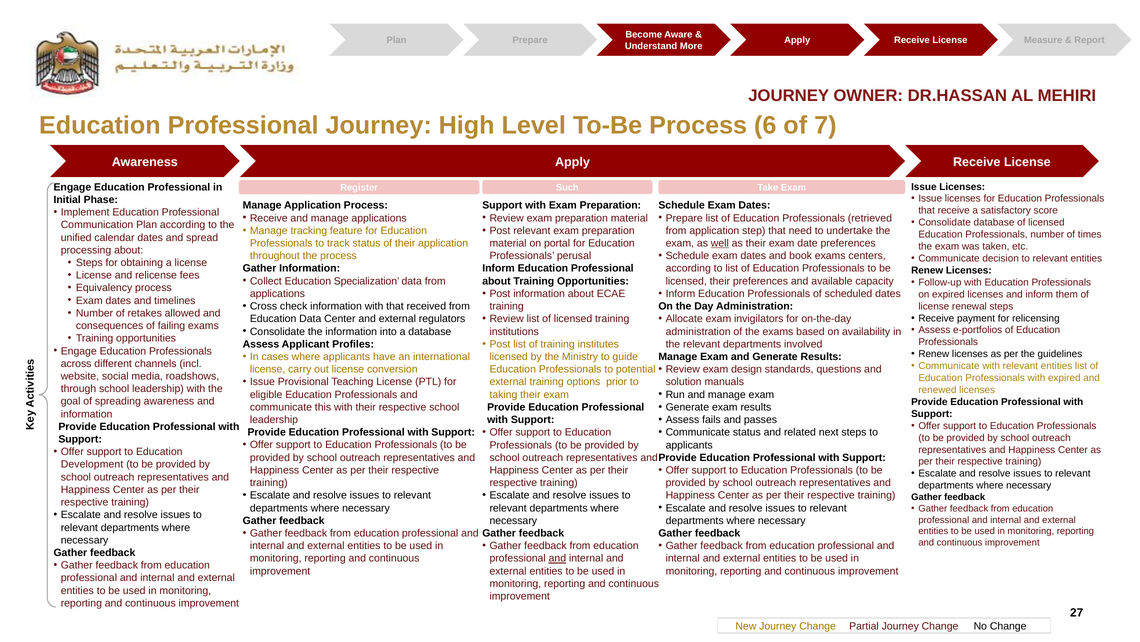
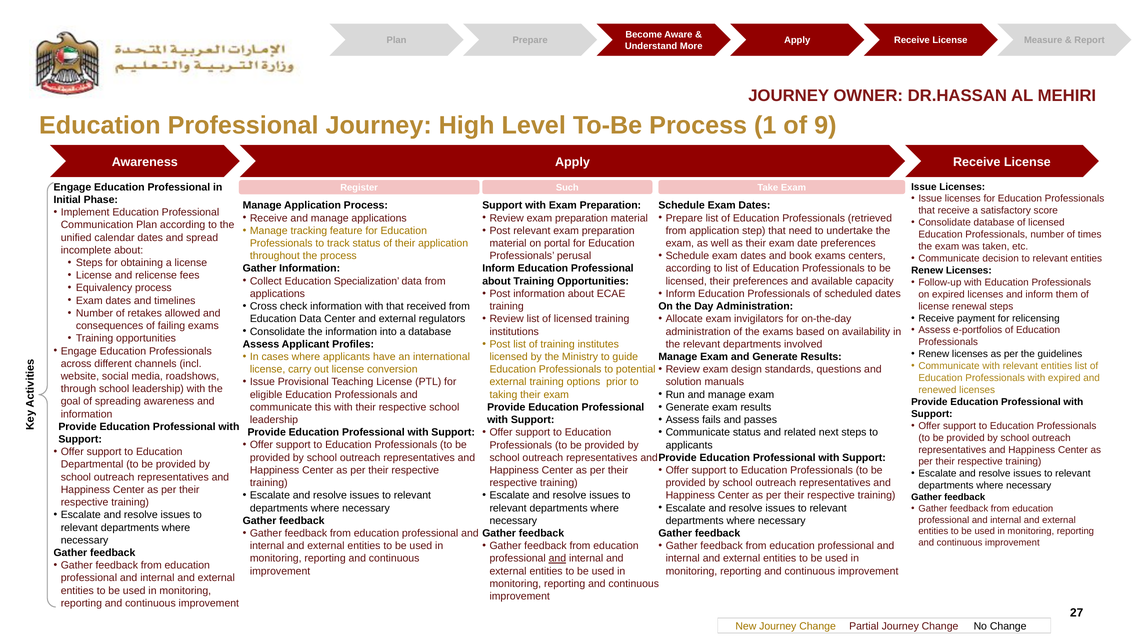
6: 6 -> 1 (765, 126)
7: 7 -> 9 (825, 126)
well underline: present -> none (720, 243)
processing: processing -> incomplete (86, 250)
Development: Development -> Departmental (92, 464)
